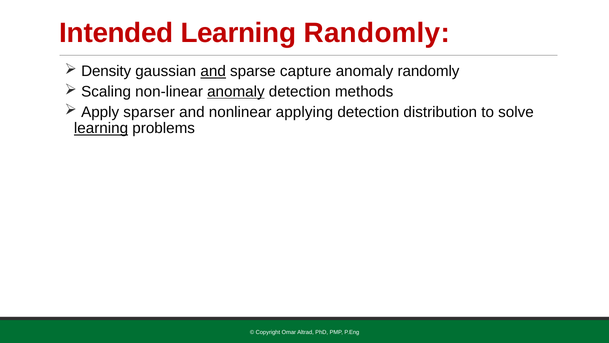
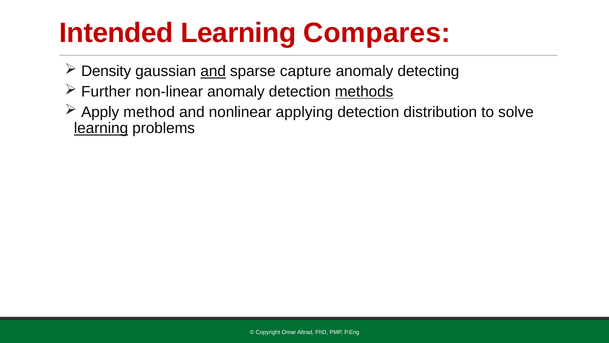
Learning Randomly: Randomly -> Compares (377, 33)
anomaly randomly: randomly -> detecting (428, 71)
Scaling: Scaling -> Further (106, 92)
anomaly underline: present -> none (236, 92)
methods underline: none -> present (364, 92)
sparser: sparser -> method (149, 112)
